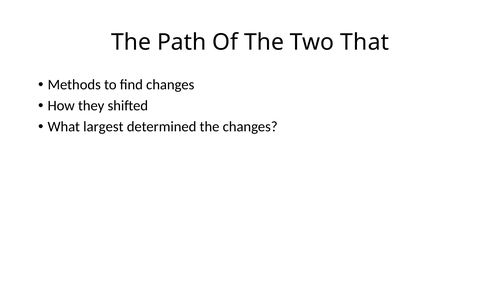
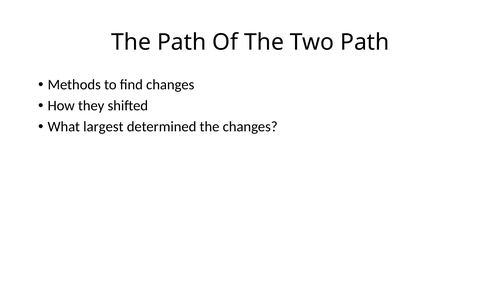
Two That: That -> Path (365, 42)
